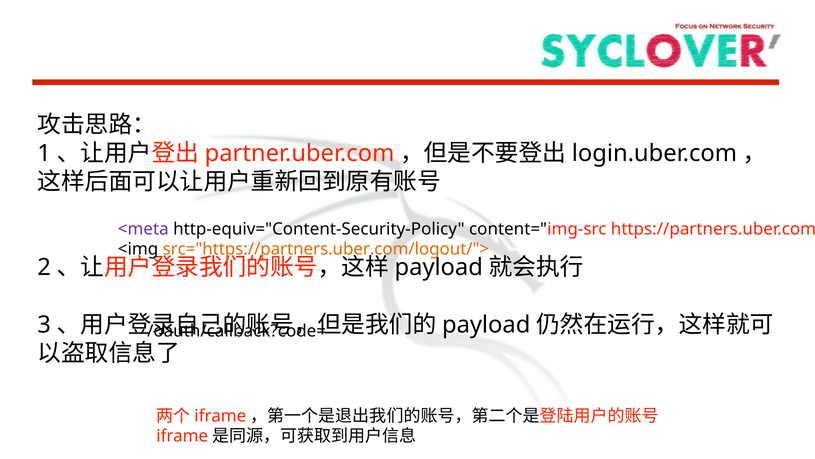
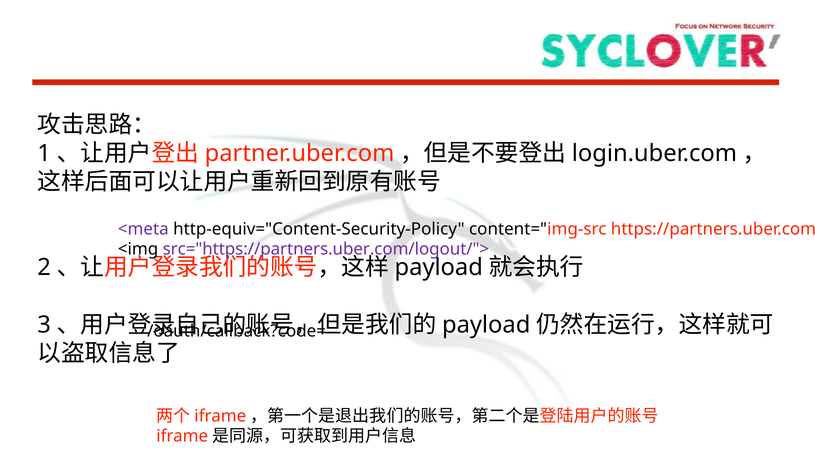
src="https://partners.uber.com/logout/"> colour: orange -> purple (326, 249)
